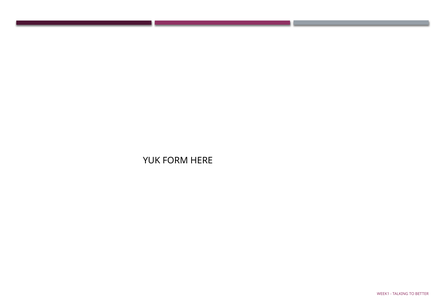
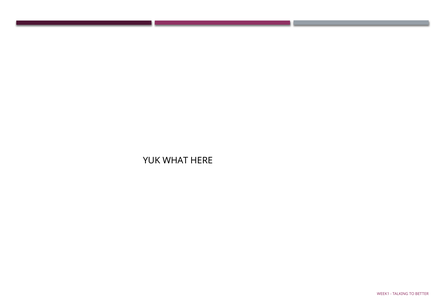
FORM: FORM -> WHAT (175, 161)
